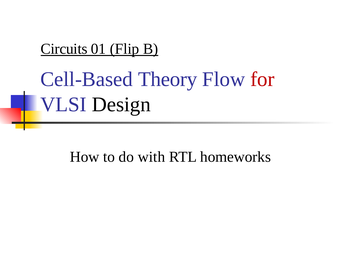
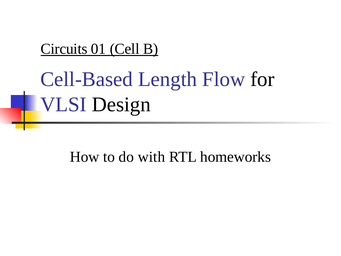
Flip: Flip -> Cell (125, 49)
Theory: Theory -> Length (168, 79)
for colour: red -> black (262, 79)
